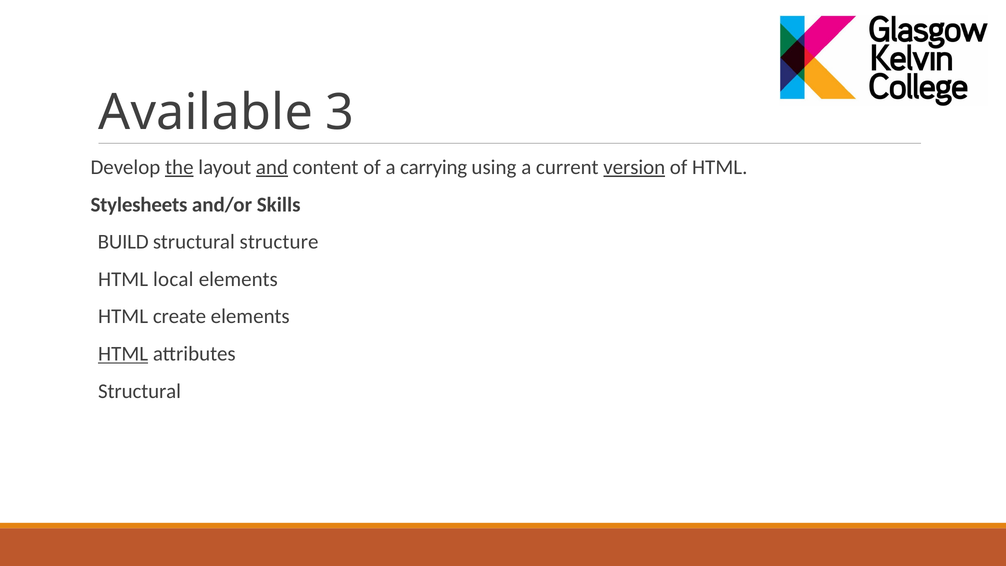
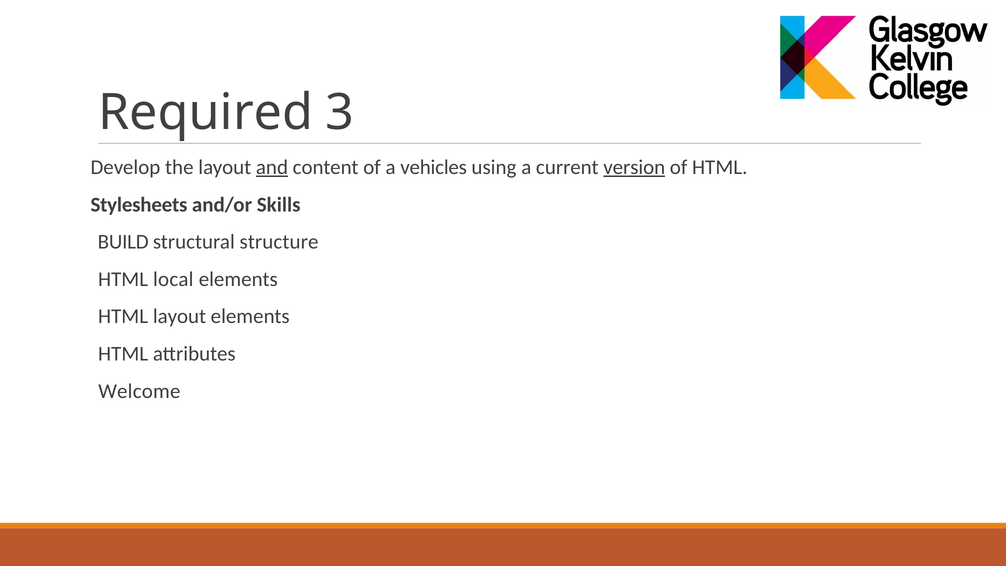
Available: Available -> Required (206, 113)
the underline: present -> none (179, 167)
carrying: carrying -> vehicles (434, 167)
HTML create: create -> layout (179, 317)
HTML underline: present -> none (123, 354)
Structural: Structural -> Welcome (139, 391)
